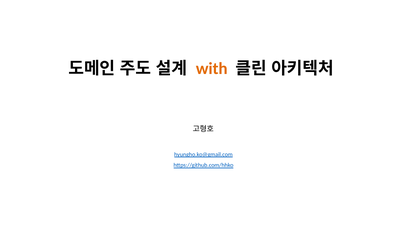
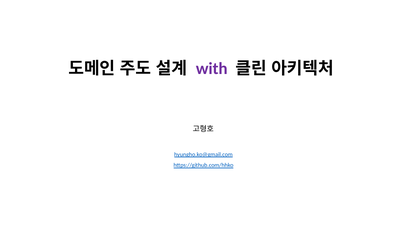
with colour: orange -> purple (212, 68)
